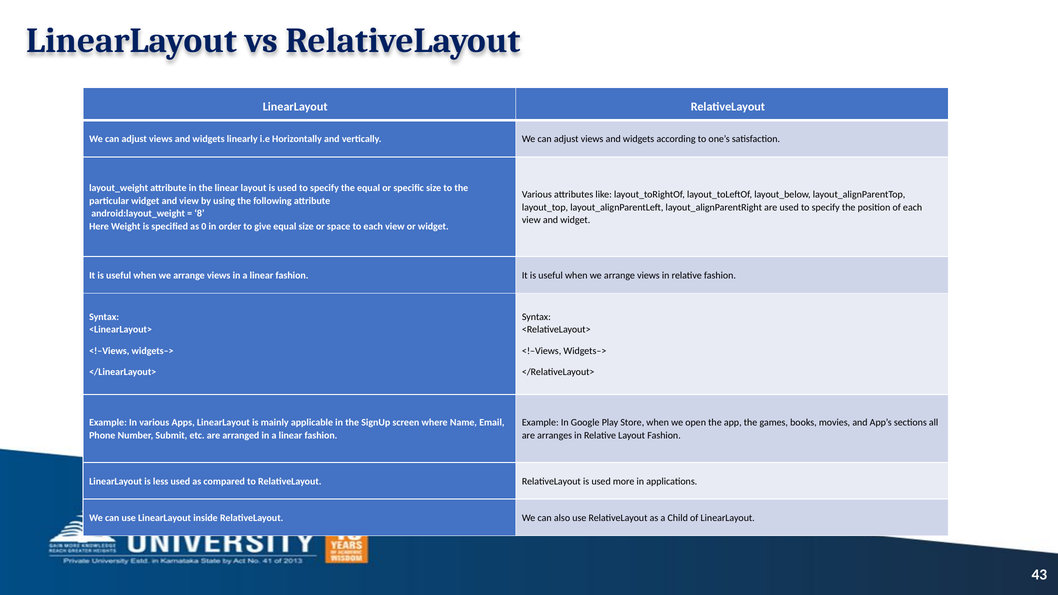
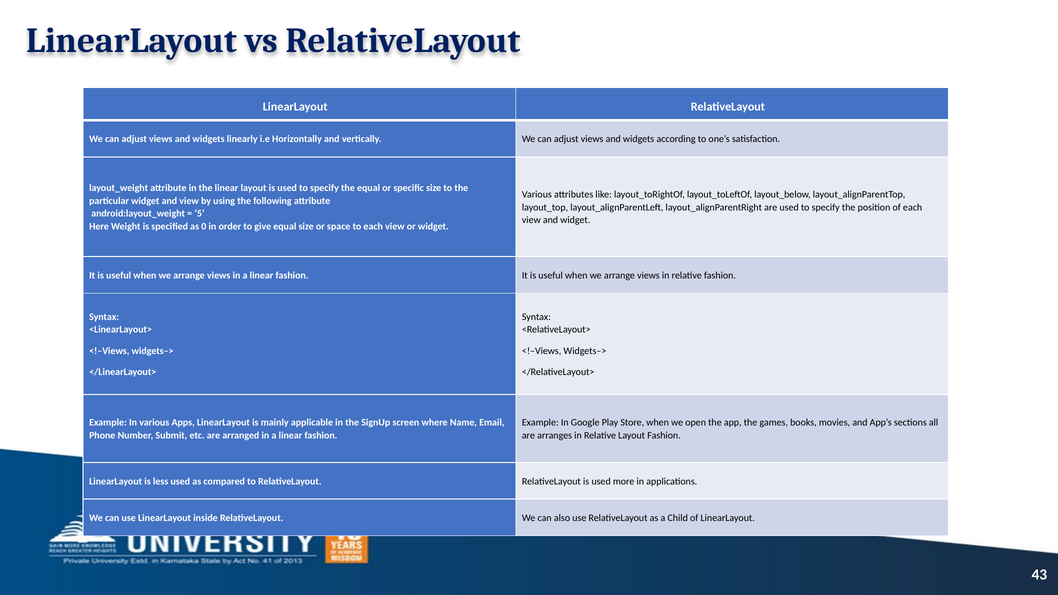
8: 8 -> 5 (199, 214)
